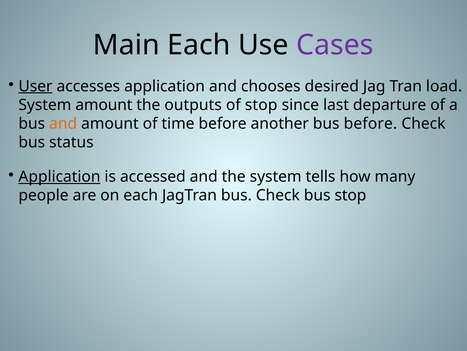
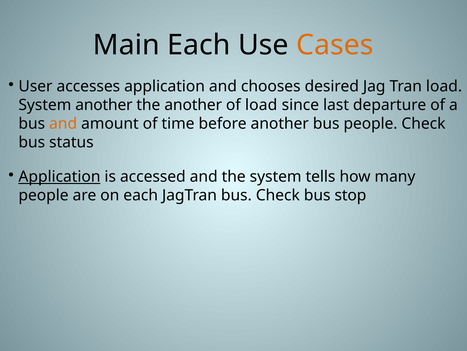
Cases colour: purple -> orange (335, 45)
User underline: present -> none (36, 86)
System amount: amount -> another (104, 105)
the outputs: outputs -> another (193, 105)
of stop: stop -> load (261, 105)
bus before: before -> people (371, 123)
